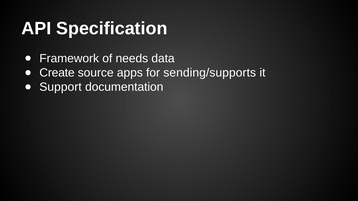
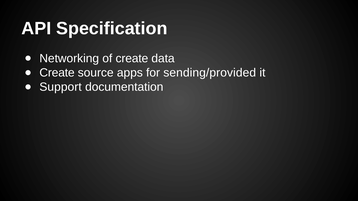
Framework: Framework -> Networking (69, 59)
of needs: needs -> create (132, 59)
sending/supports: sending/supports -> sending/provided (210, 73)
